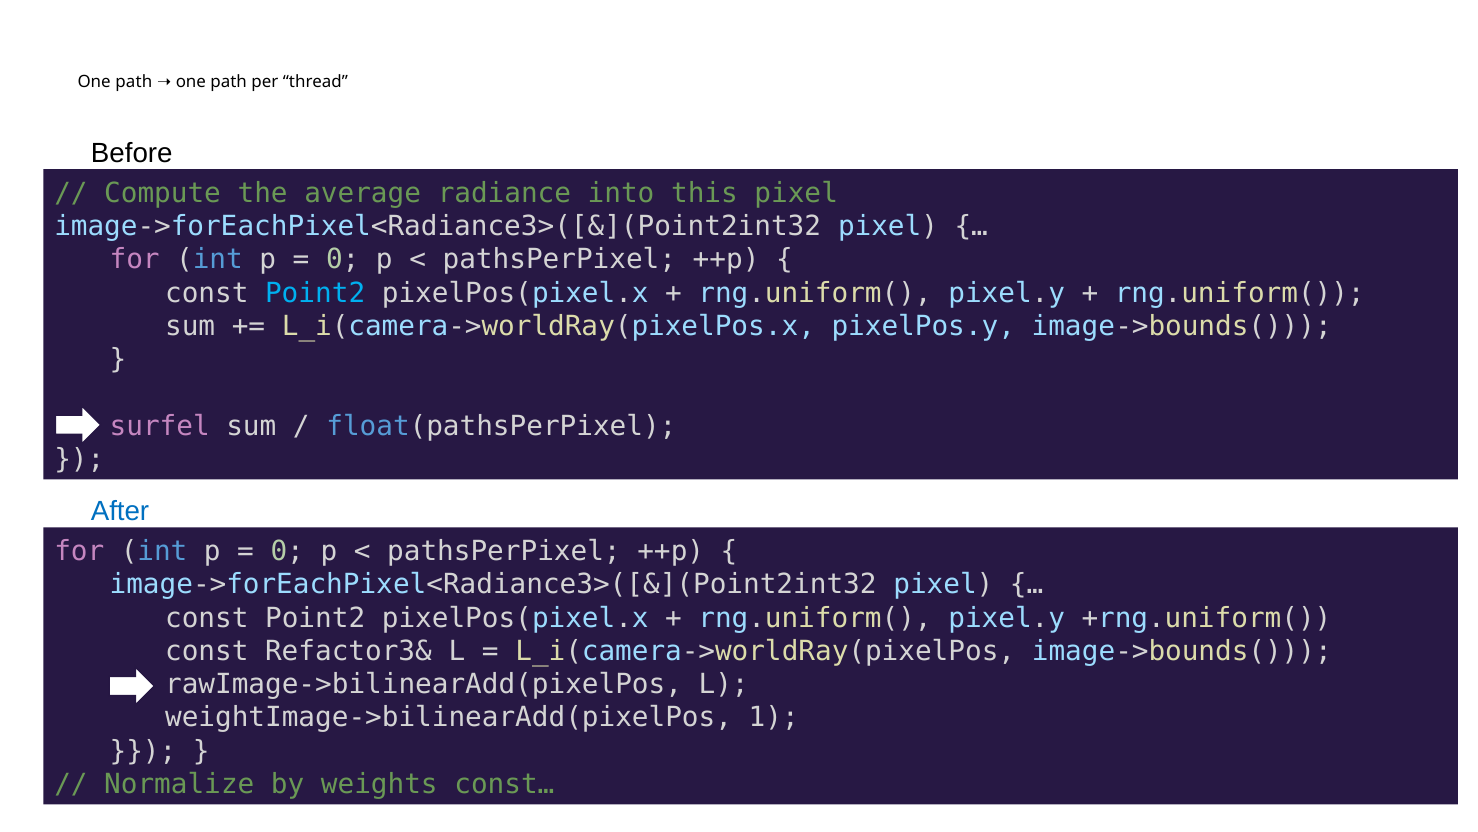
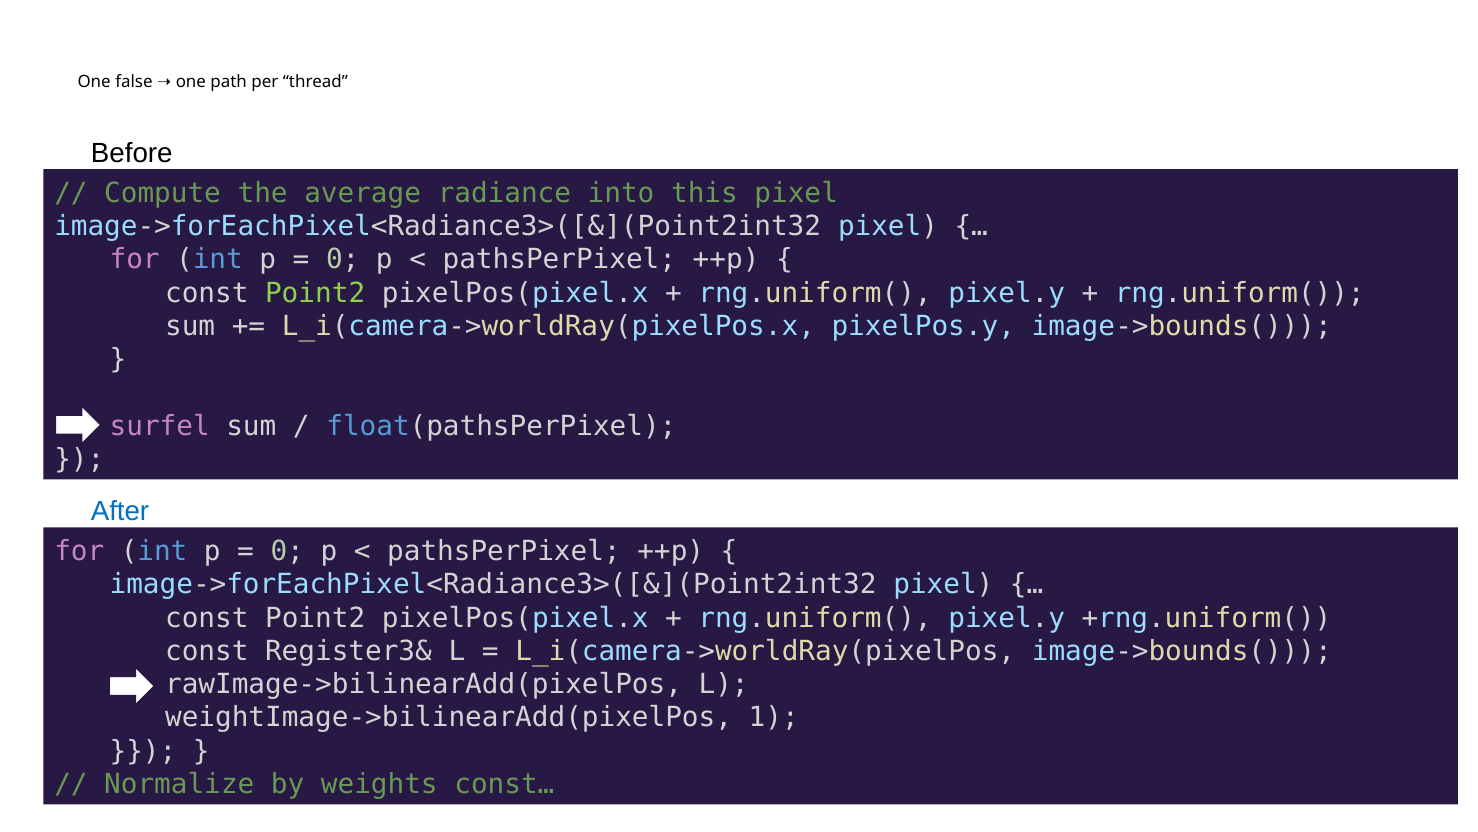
path: path -> false (134, 82)
Point2 colour: light blue -> light green (315, 293)
Refactor3&: Refactor3& -> Register3& (348, 651)
